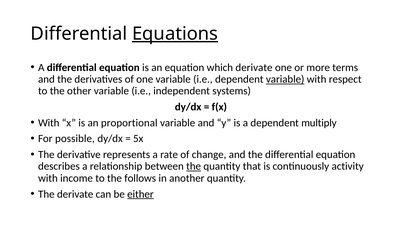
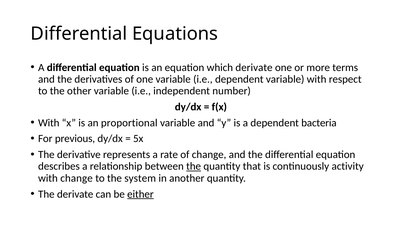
Equations underline: present -> none (175, 34)
variable underline: present -> none (285, 79)
systems: systems -> number (232, 91)
multiply: multiply -> bacteria (319, 123)
possible: possible -> previous (75, 139)
with income: income -> change (77, 178)
follows: follows -> system (140, 178)
